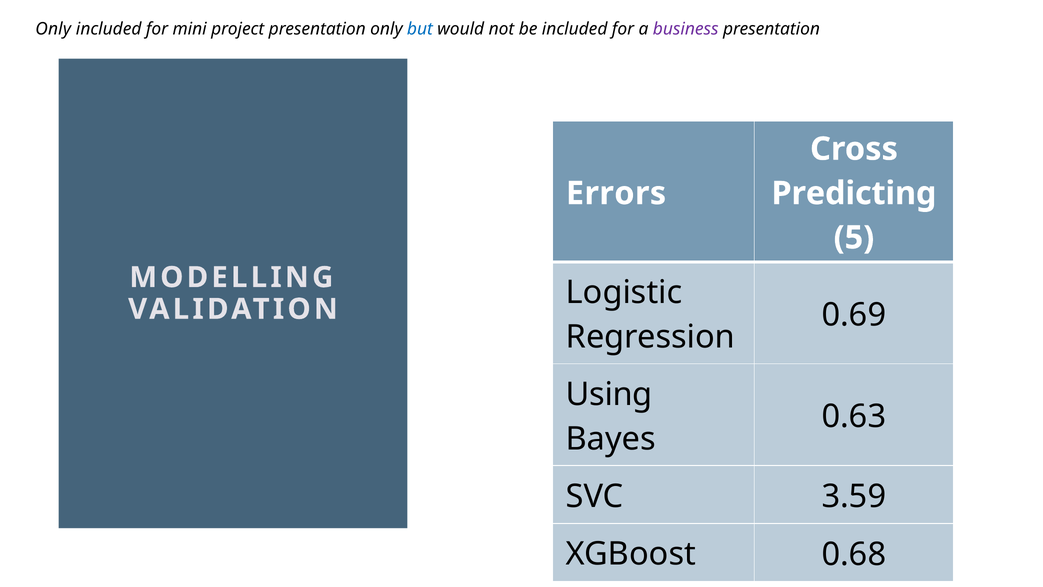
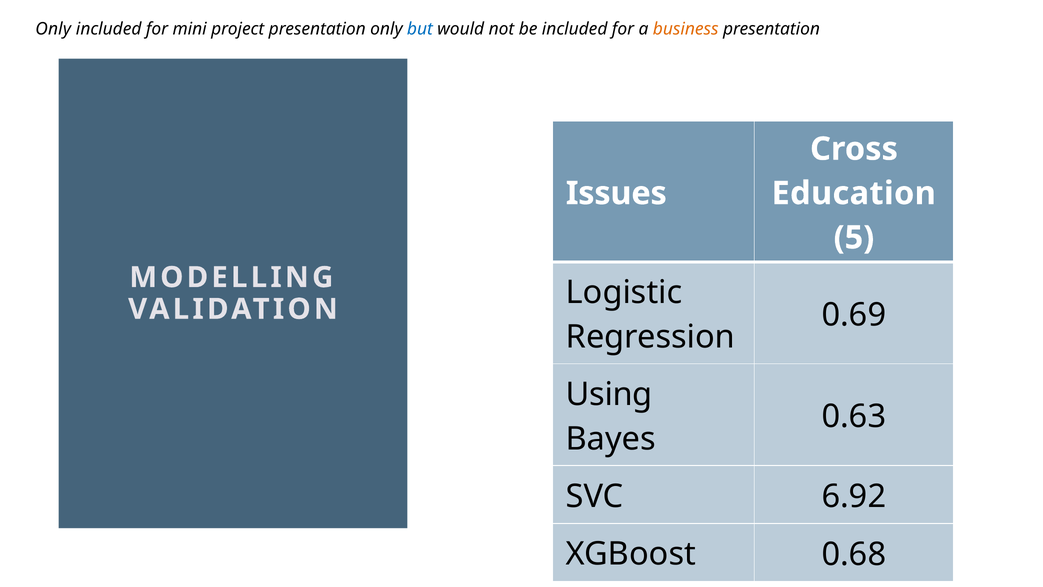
business colour: purple -> orange (686, 29)
Errors: Errors -> Issues (616, 193)
Predicting: Predicting -> Education (854, 193)
3.59: 3.59 -> 6.92 (854, 496)
